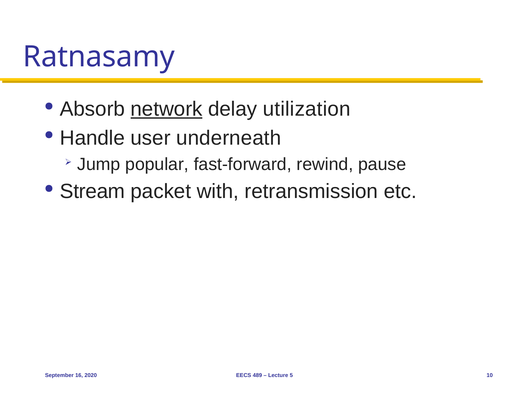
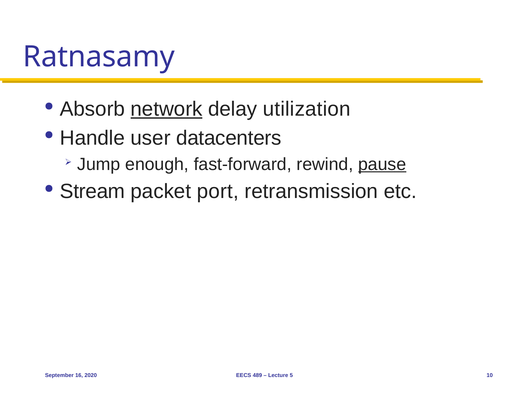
underneath: underneath -> datacenters (229, 138)
popular: popular -> enough (157, 164)
pause underline: none -> present (382, 164)
with: with -> port (218, 191)
